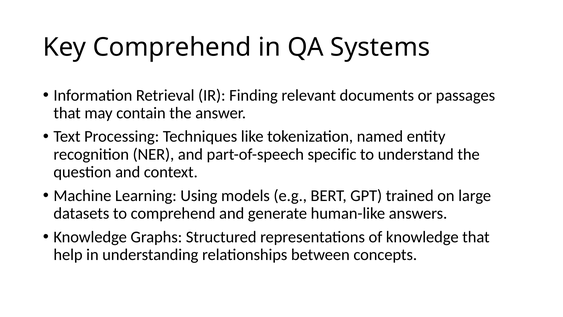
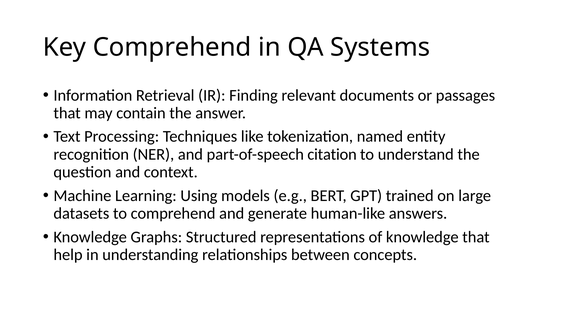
specific: specific -> citation (332, 154)
